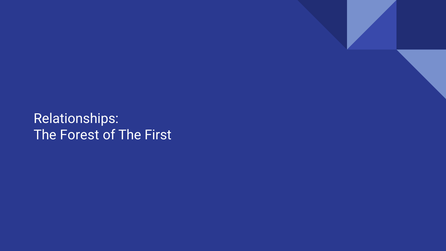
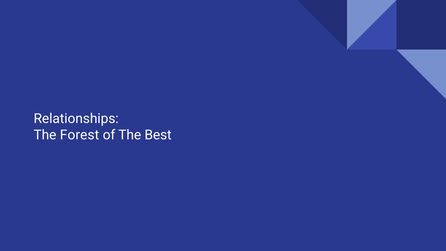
First: First -> Best (158, 135)
